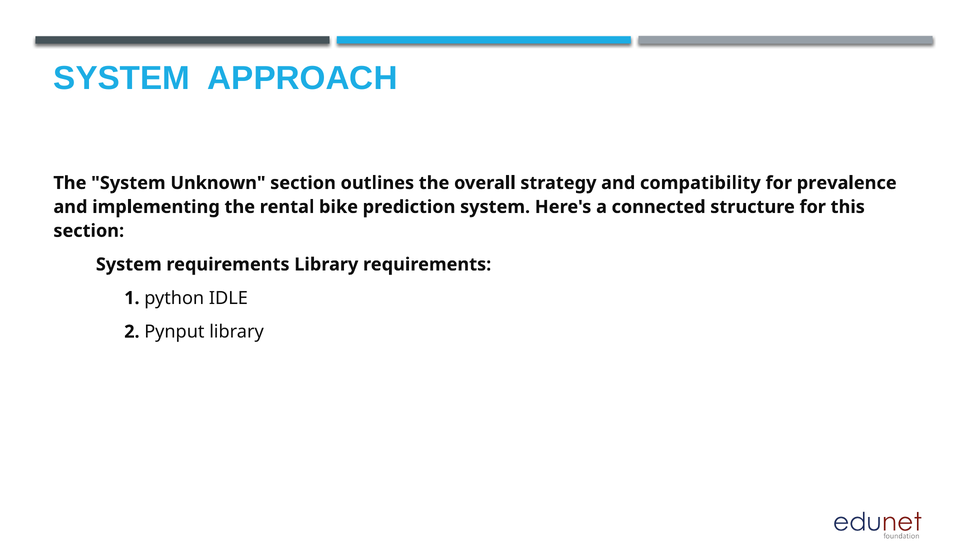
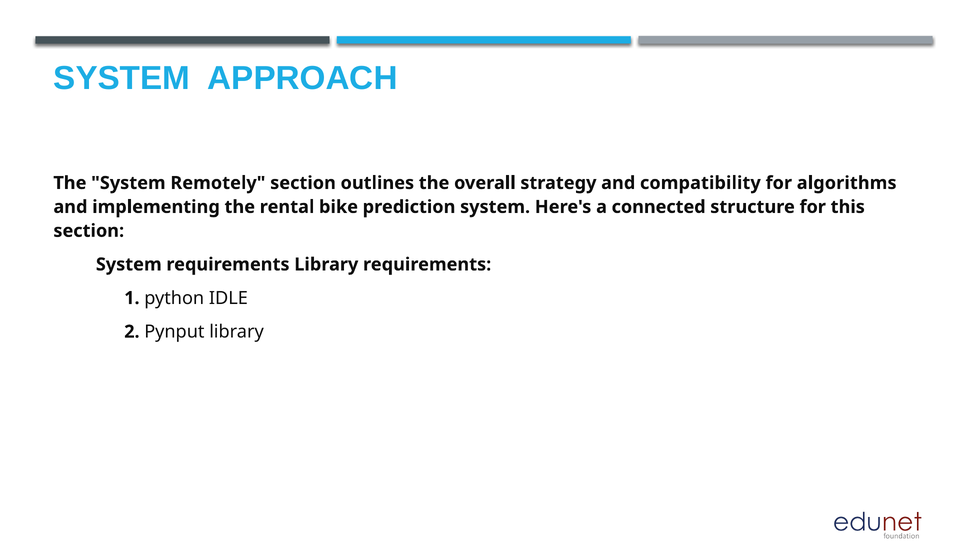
Unknown: Unknown -> Remotely (218, 183)
prevalence: prevalence -> algorithms (847, 183)
